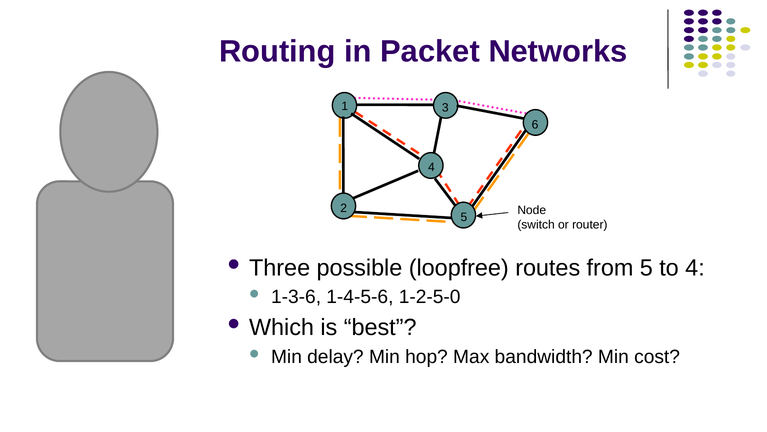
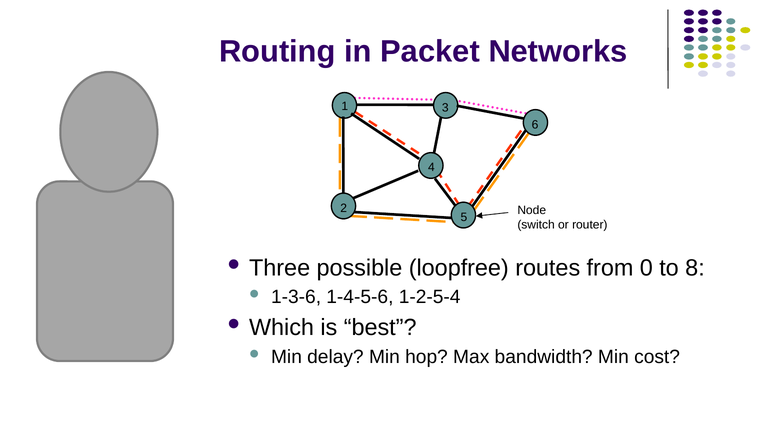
from 5: 5 -> 0 (646, 268)
to 4: 4 -> 8 (695, 268)
1-2-5-0: 1-2-5-0 -> 1-2-5-4 (430, 297)
